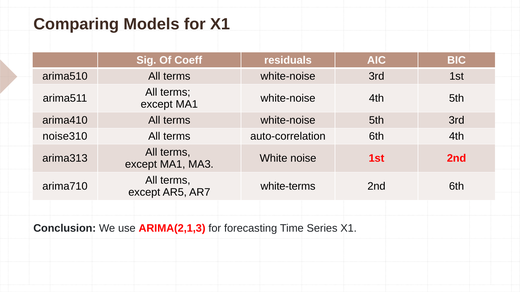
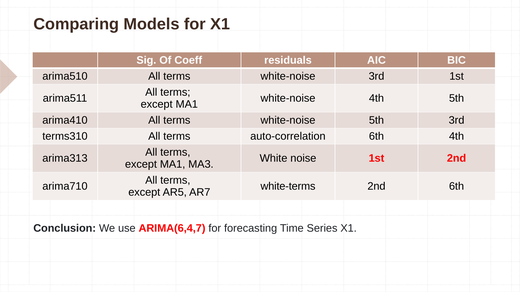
noise310: noise310 -> terms310 (65, 137)
ARIMA(2,1,3: ARIMA(2,1,3 -> ARIMA(6,4,7 (172, 229)
